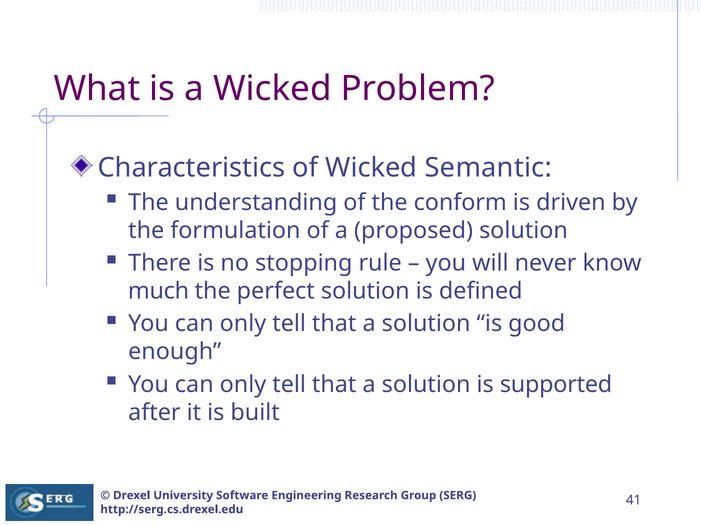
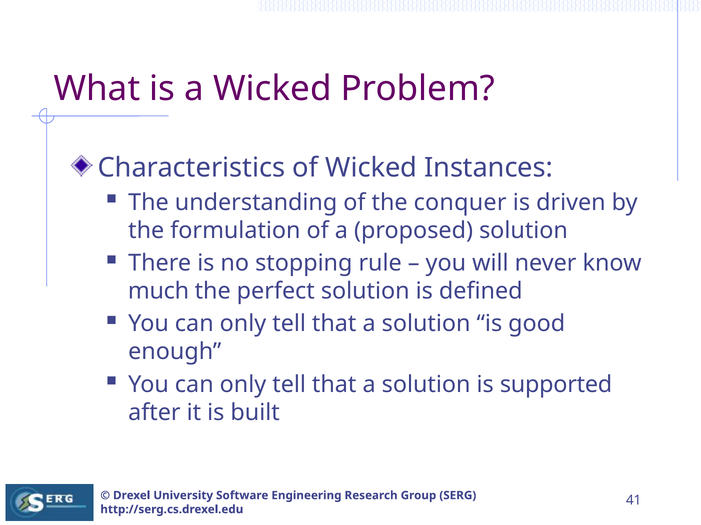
Semantic: Semantic -> Instances (489, 168)
conform: conform -> conquer (460, 203)
